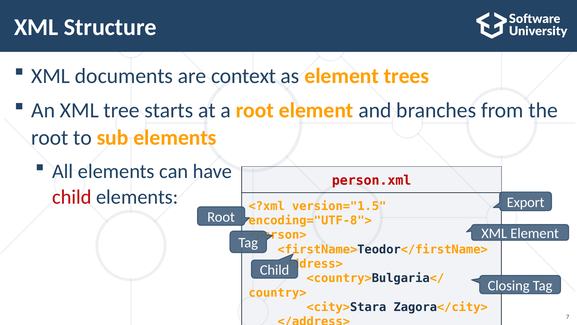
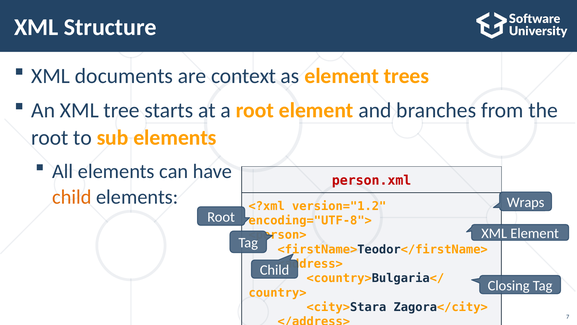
child colour: red -> orange (72, 197)
version="1.5: version="1.5 -> version="1.2 (339, 206)
Export: Export -> Wraps (526, 202)
